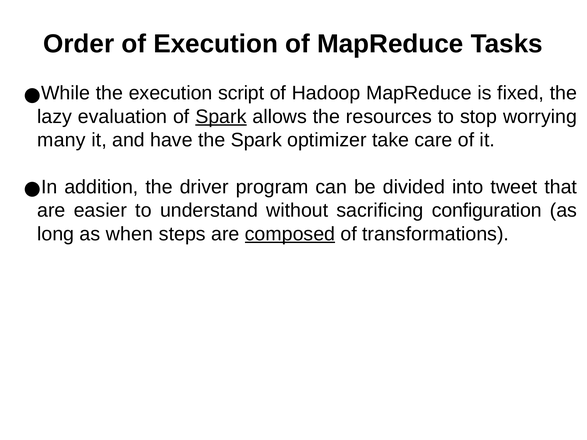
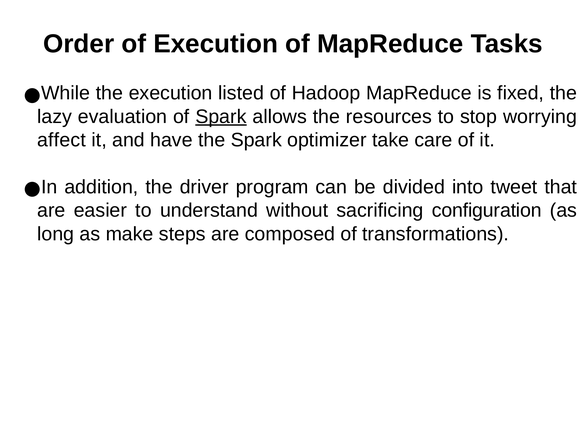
script: script -> listed (241, 93)
many: many -> affect (62, 140)
when: when -> make (130, 234)
composed underline: present -> none (290, 234)
